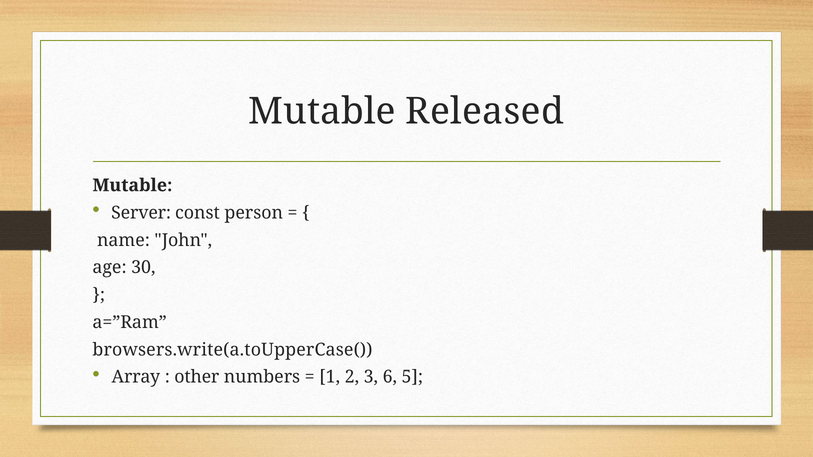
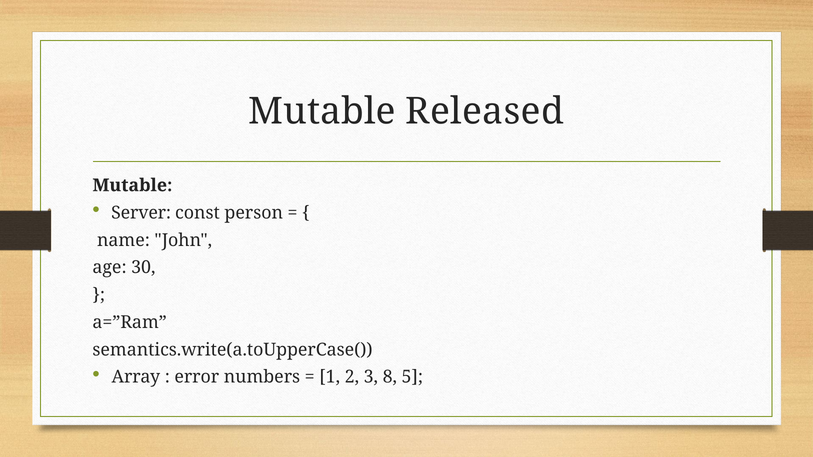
browsers.write(a.toUpperCase(: browsers.write(a.toUpperCase( -> semantics.write(a.toUpperCase( (233, 350)
other: other -> error (197, 377)
6: 6 -> 8 (390, 377)
